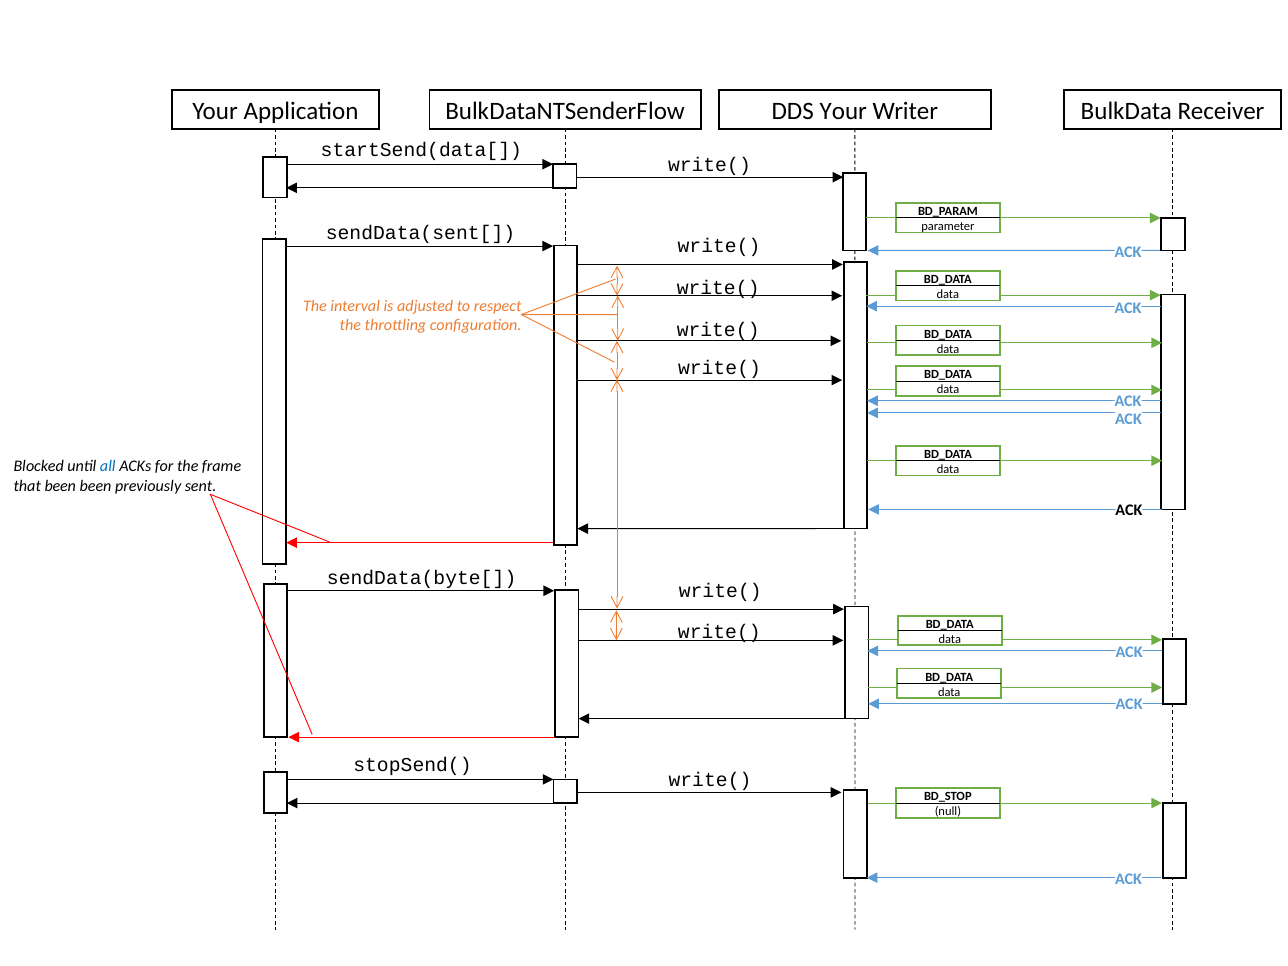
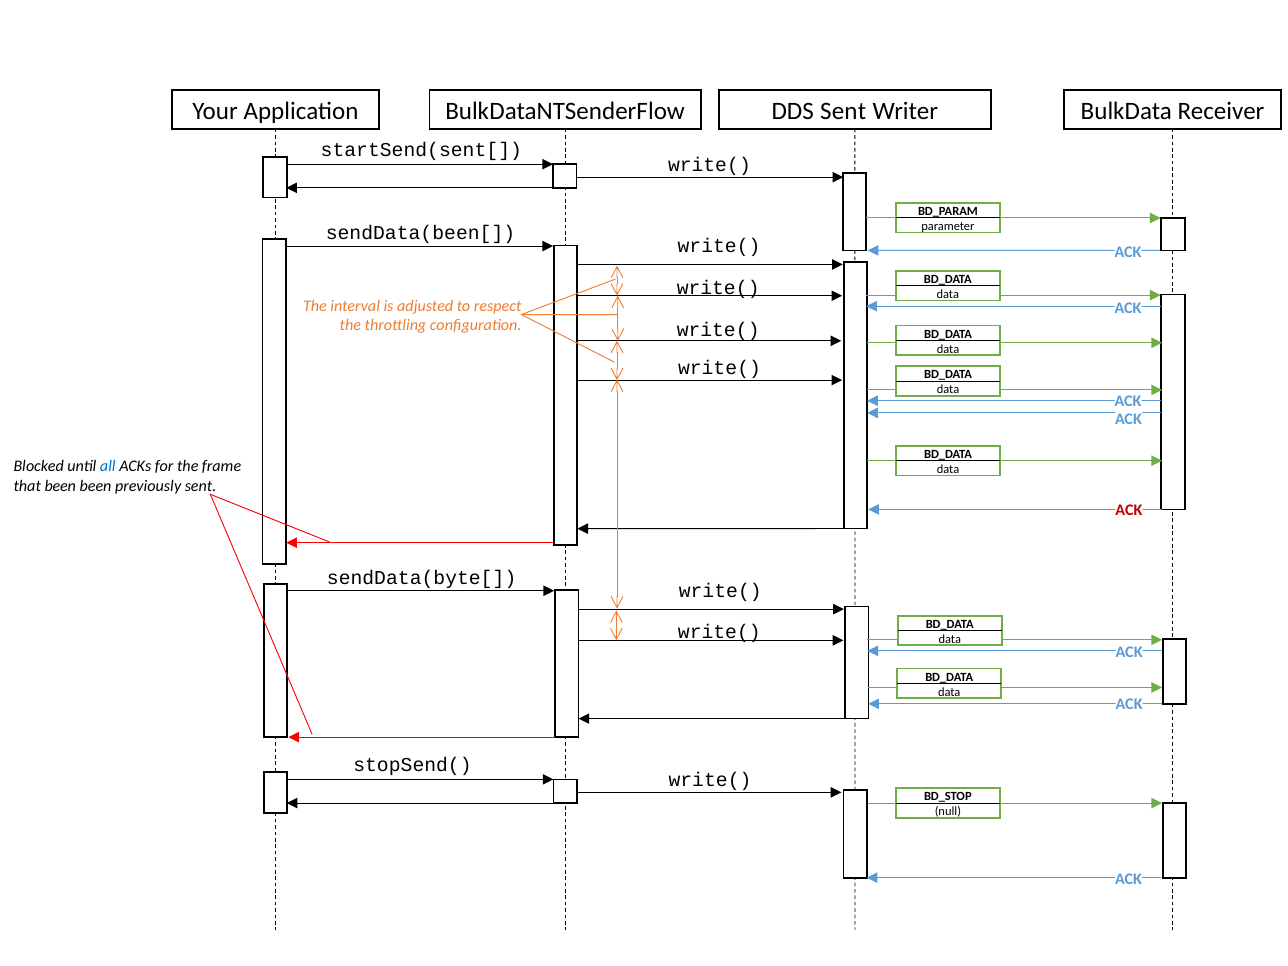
DDS Your: Your -> Sent (843, 111)
startSend(data[: startSend(data[ -> startSend(sent[ (421, 150)
sendData(sent[: sendData(sent[ -> sendData(been[ (420, 233)
ACK colour: black -> red (1129, 510)
